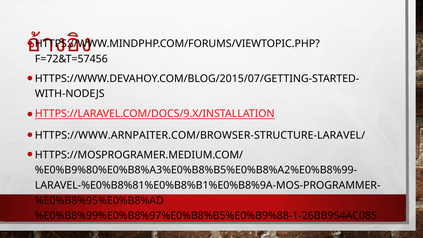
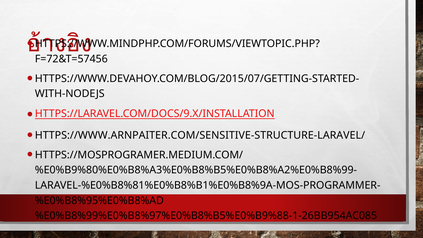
HTTPS://WWW.ARNPAITER.COM/BROWSER-STRUCTURE-LARAVEL/: HTTPS://WWW.ARNPAITER.COM/BROWSER-STRUCTURE-LARAVEL/ -> HTTPS://WWW.ARNPAITER.COM/SENSITIVE-STRUCTURE-LARAVEL/ (200, 135)
